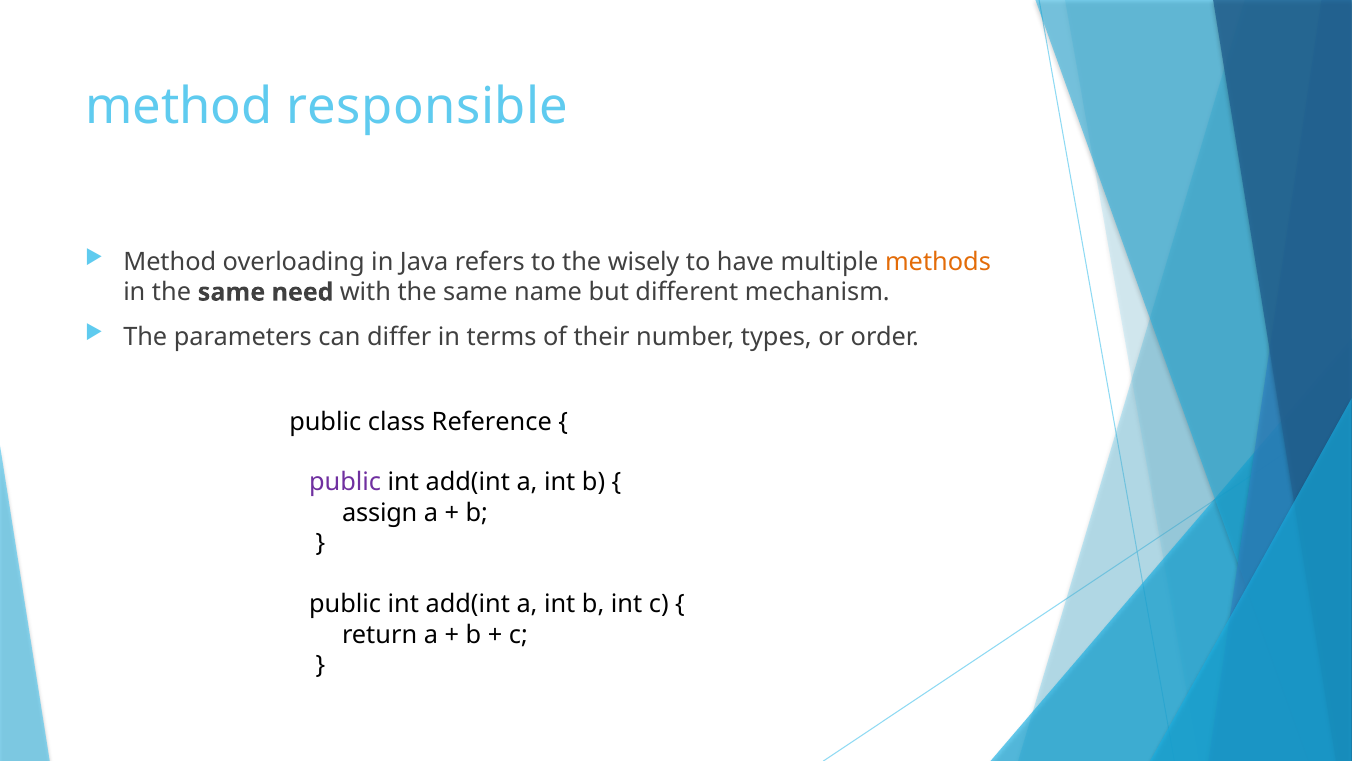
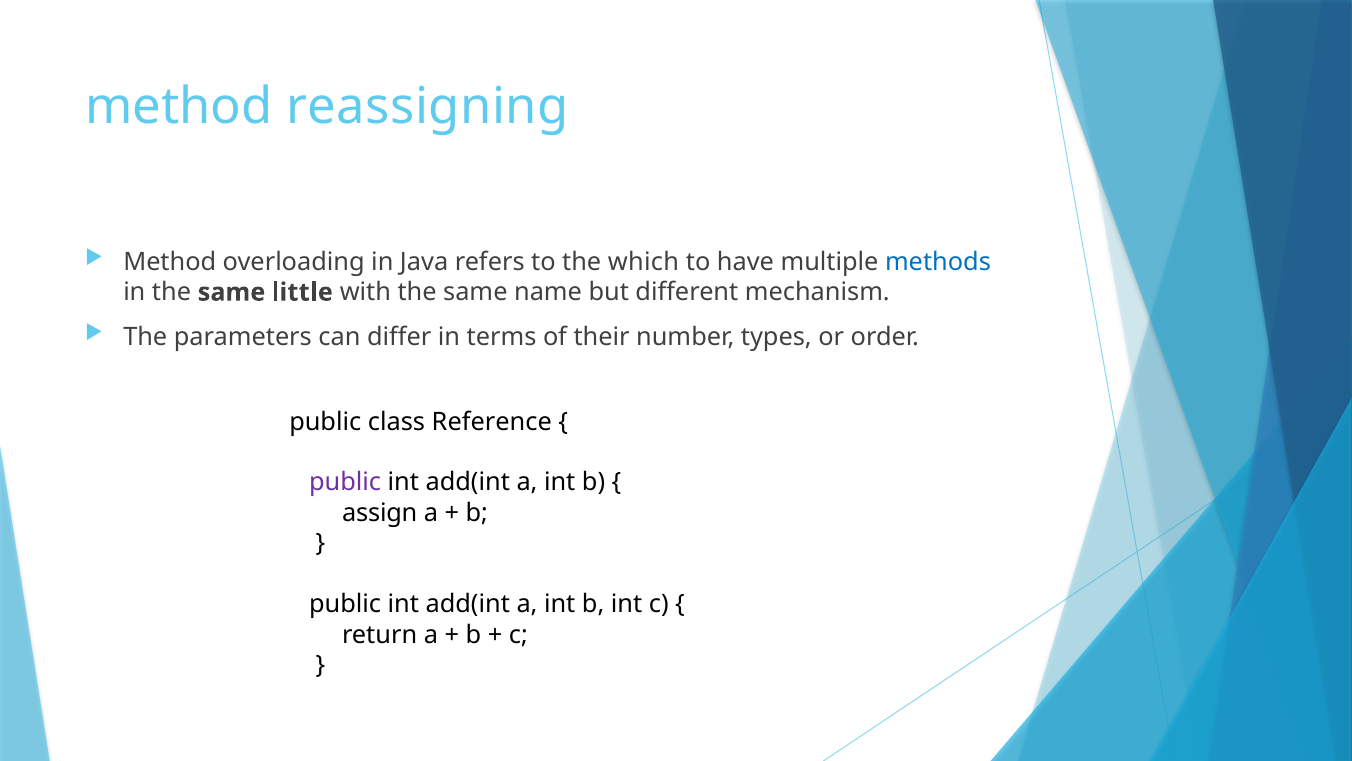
responsible: responsible -> reassigning (427, 107)
wisely: wisely -> which (643, 262)
methods colour: orange -> blue (938, 262)
need: need -> little (302, 292)
